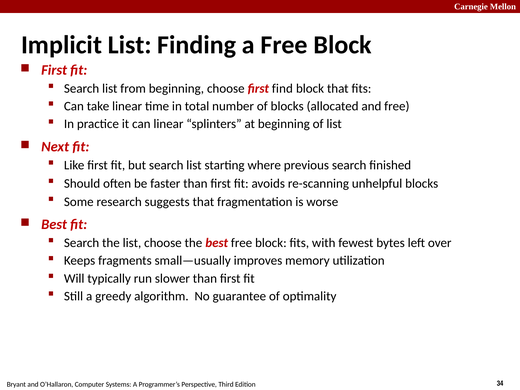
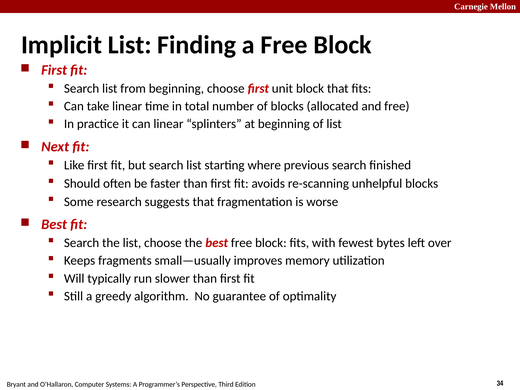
find: find -> unit (282, 88)
